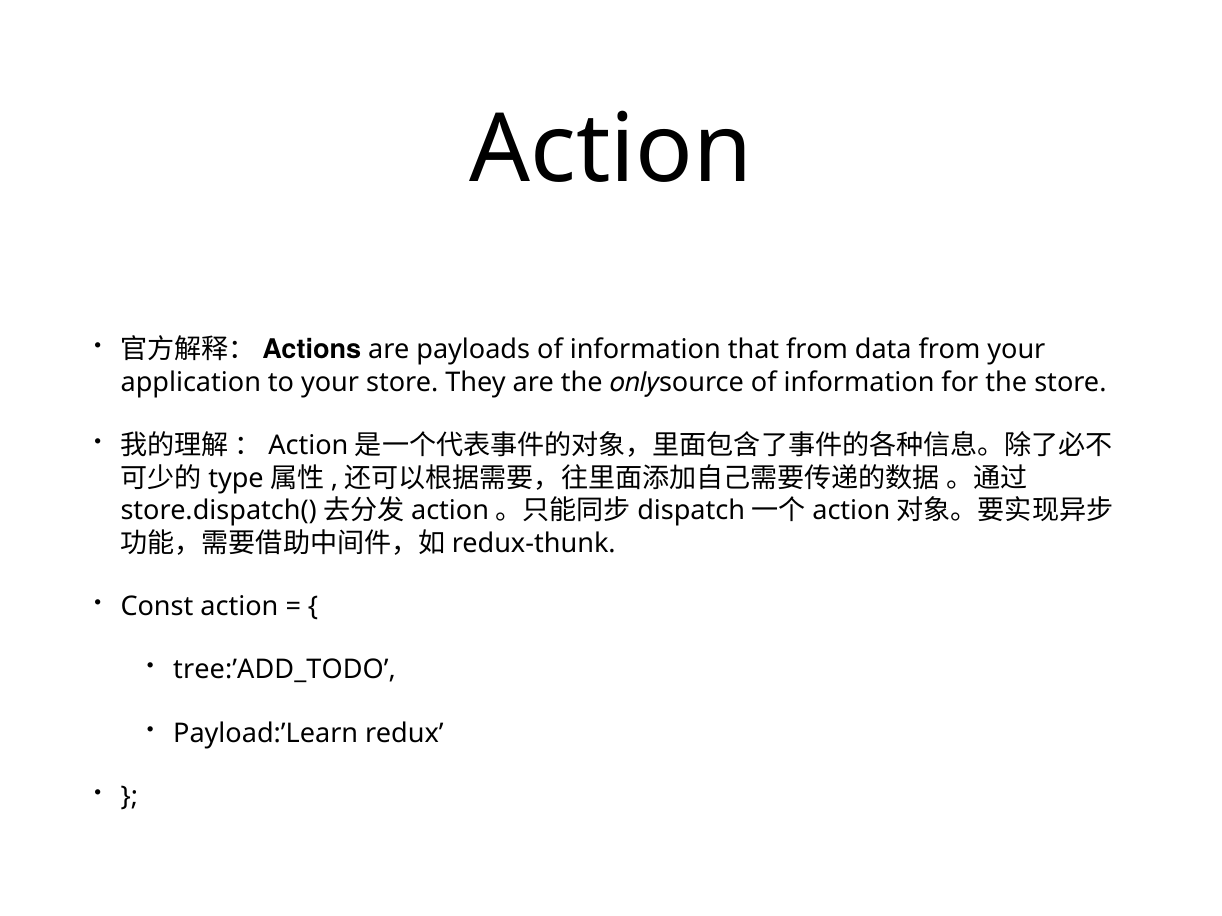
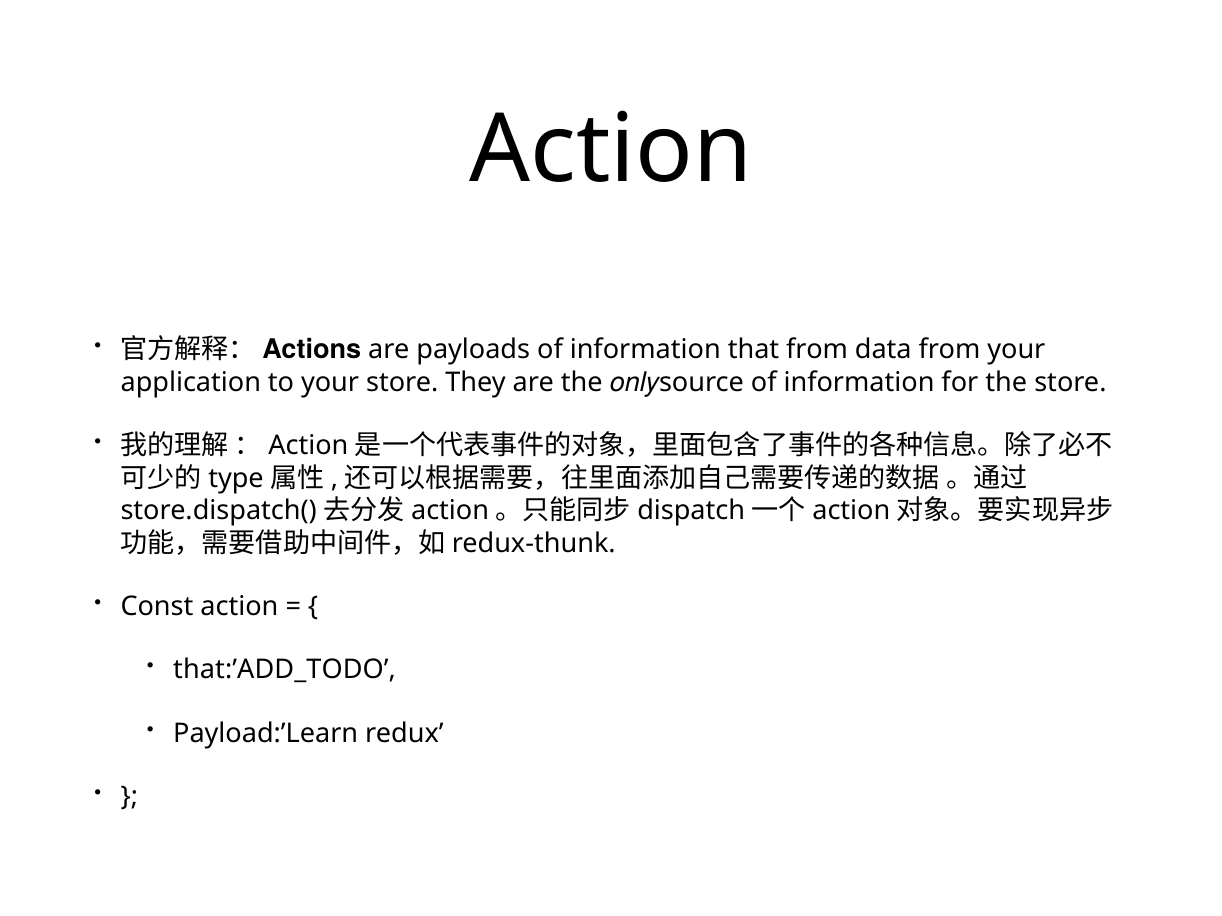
tree:’ADD_TODO: tree:’ADD_TODO -> that:’ADD_TODO (285, 670)
